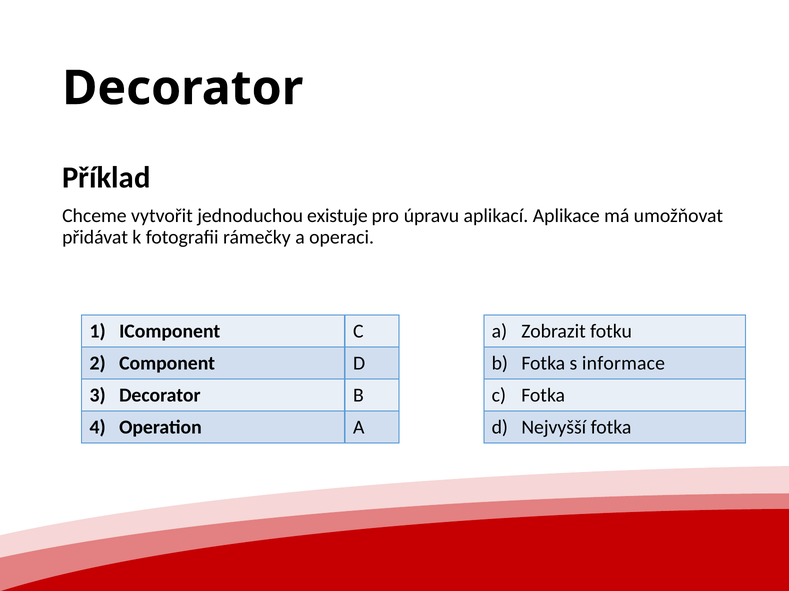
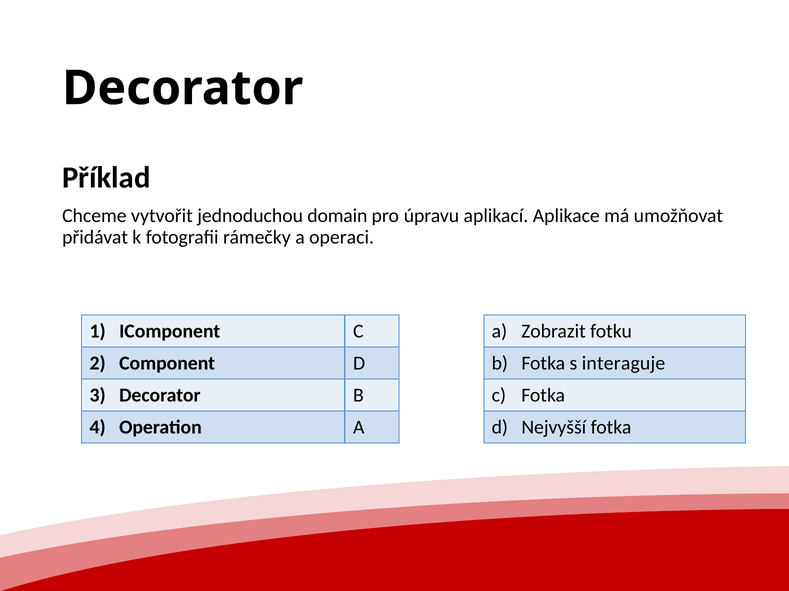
existuje: existuje -> domain (337, 216)
informace: informace -> interaguje (624, 364)
